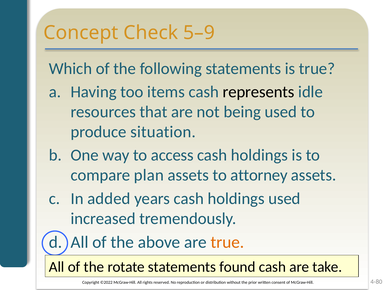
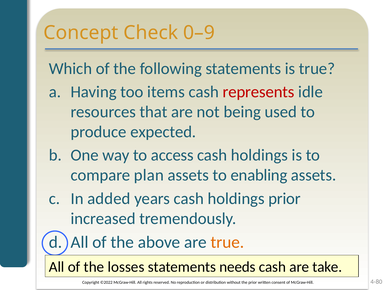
5–9: 5–9 -> 0–9 (199, 33)
represents colour: black -> red (259, 92)
situation: situation -> expected (163, 132)
attorney: attorney -> enabling (259, 175)
holdings used: used -> prior (284, 199)
rotate: rotate -> losses (126, 267)
found: found -> needs (237, 267)
